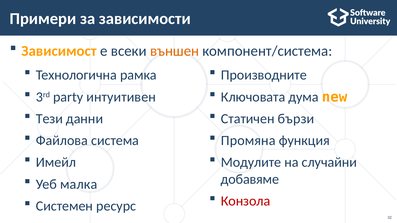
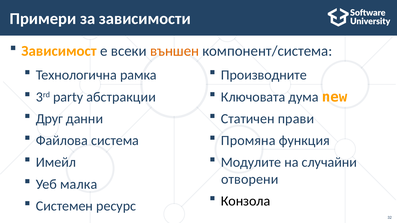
интуитивен: интуитивен -> абстракции (121, 97)
Тези: Тези -> Друг (49, 119)
бързи: бързи -> прави (296, 119)
добавяме: добавяме -> отворени (250, 179)
Конзола colour: red -> black (246, 201)
